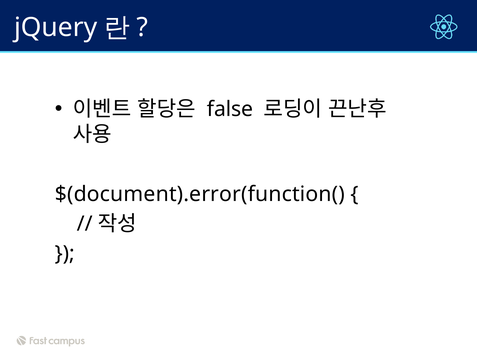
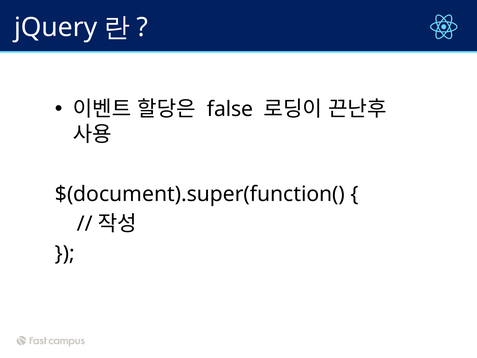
$(document).error(function(: $(document).error(function( -> $(document).super(function( (200, 194)
